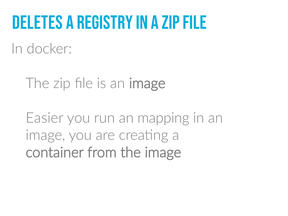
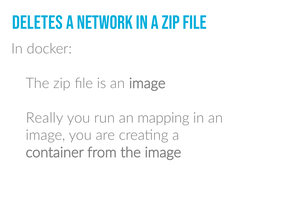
registry: registry -> network (105, 22)
Easier: Easier -> Really (45, 118)
